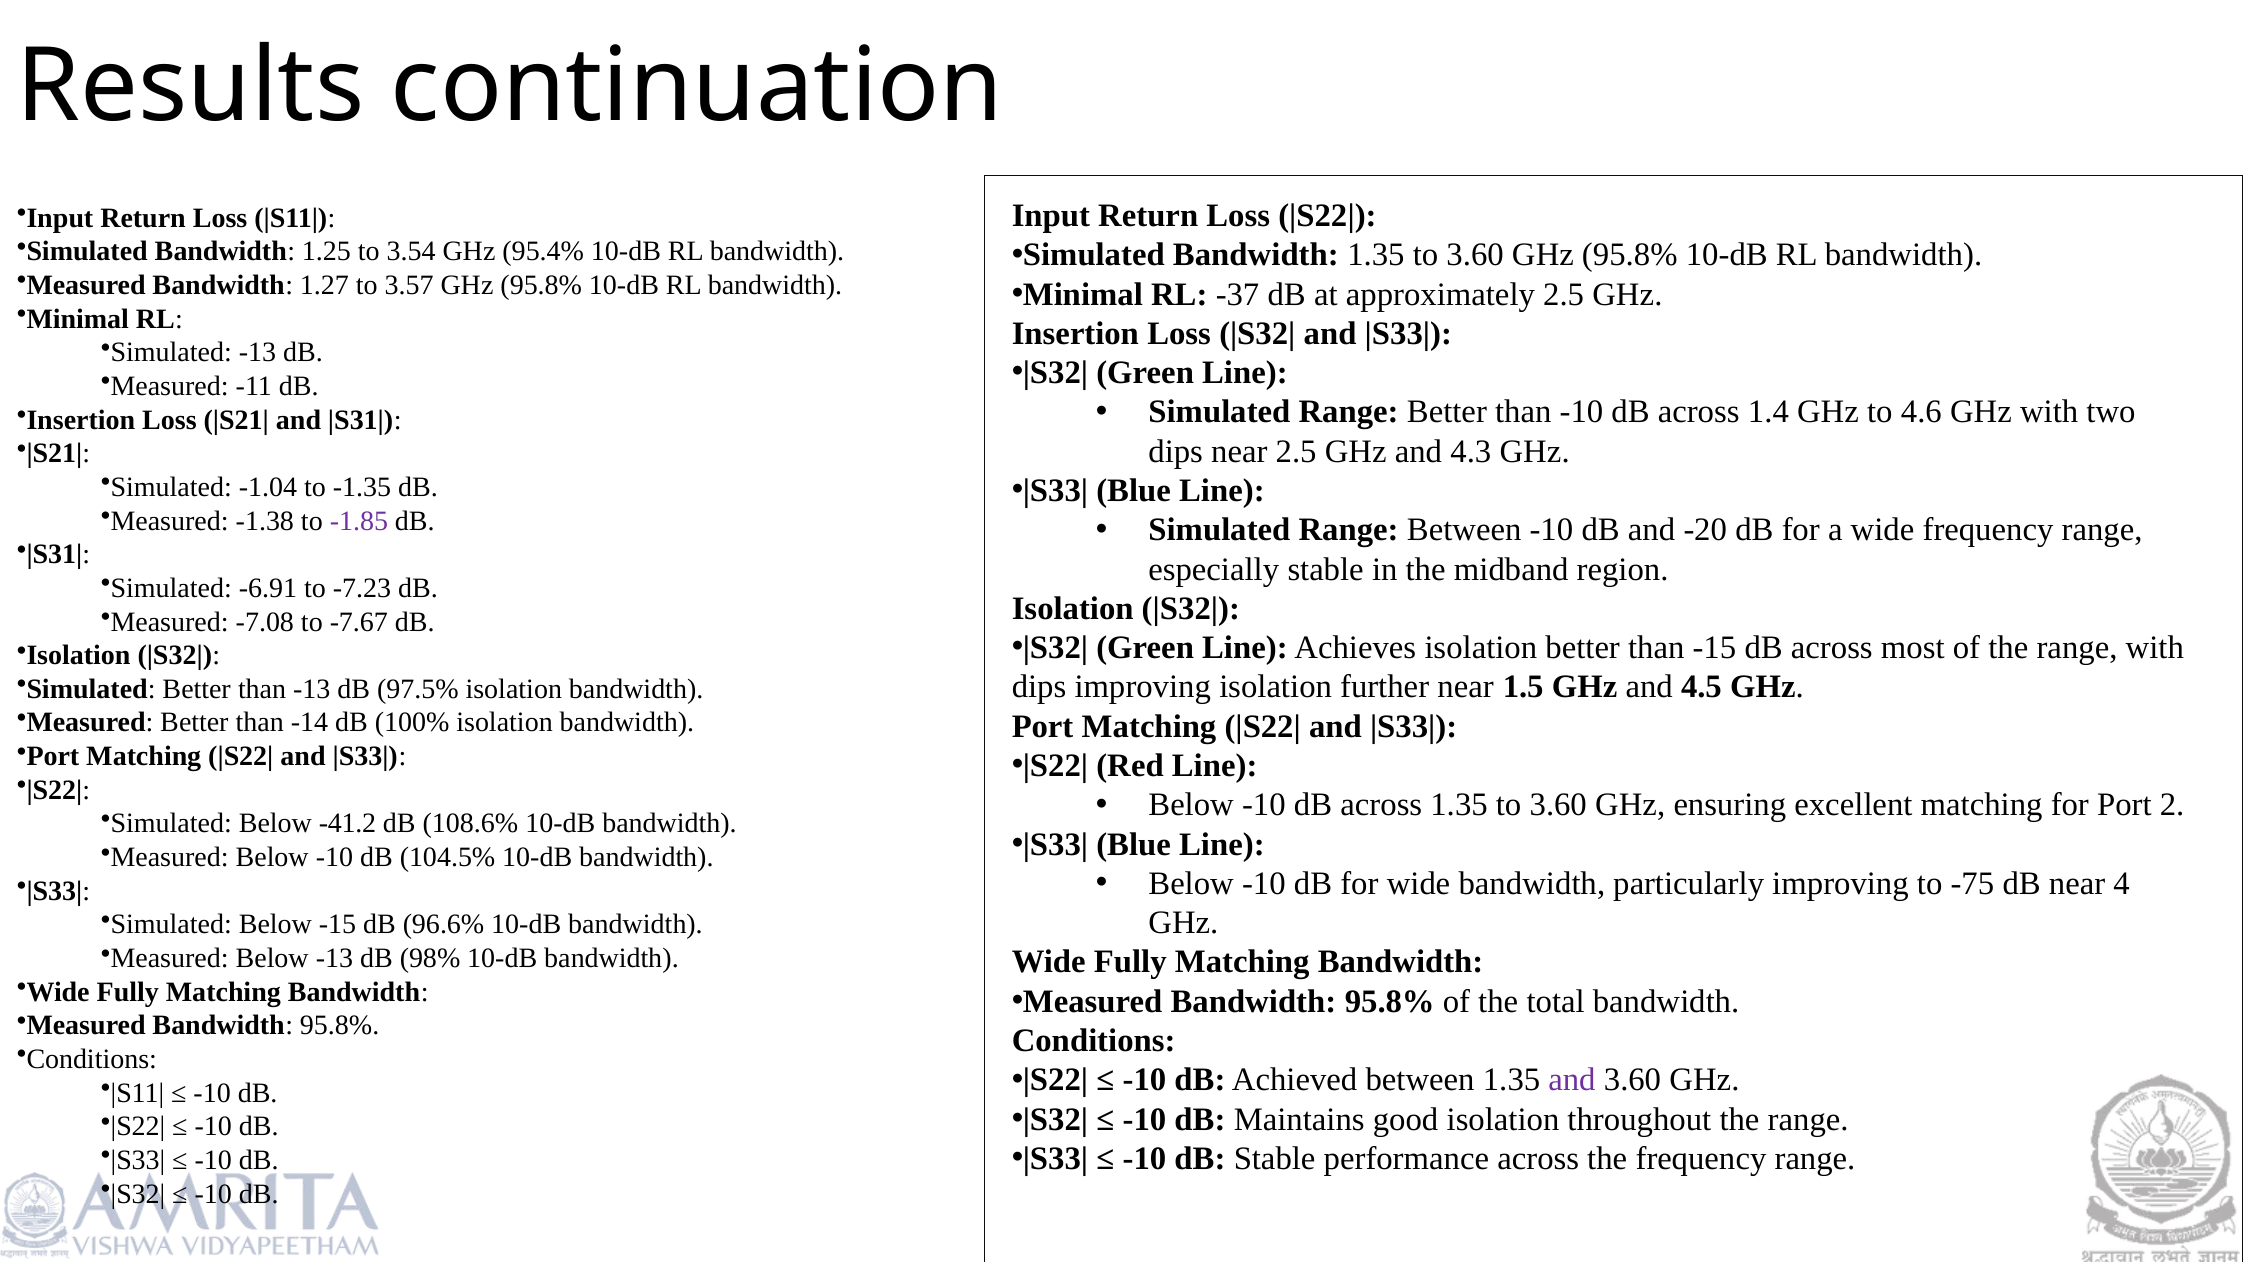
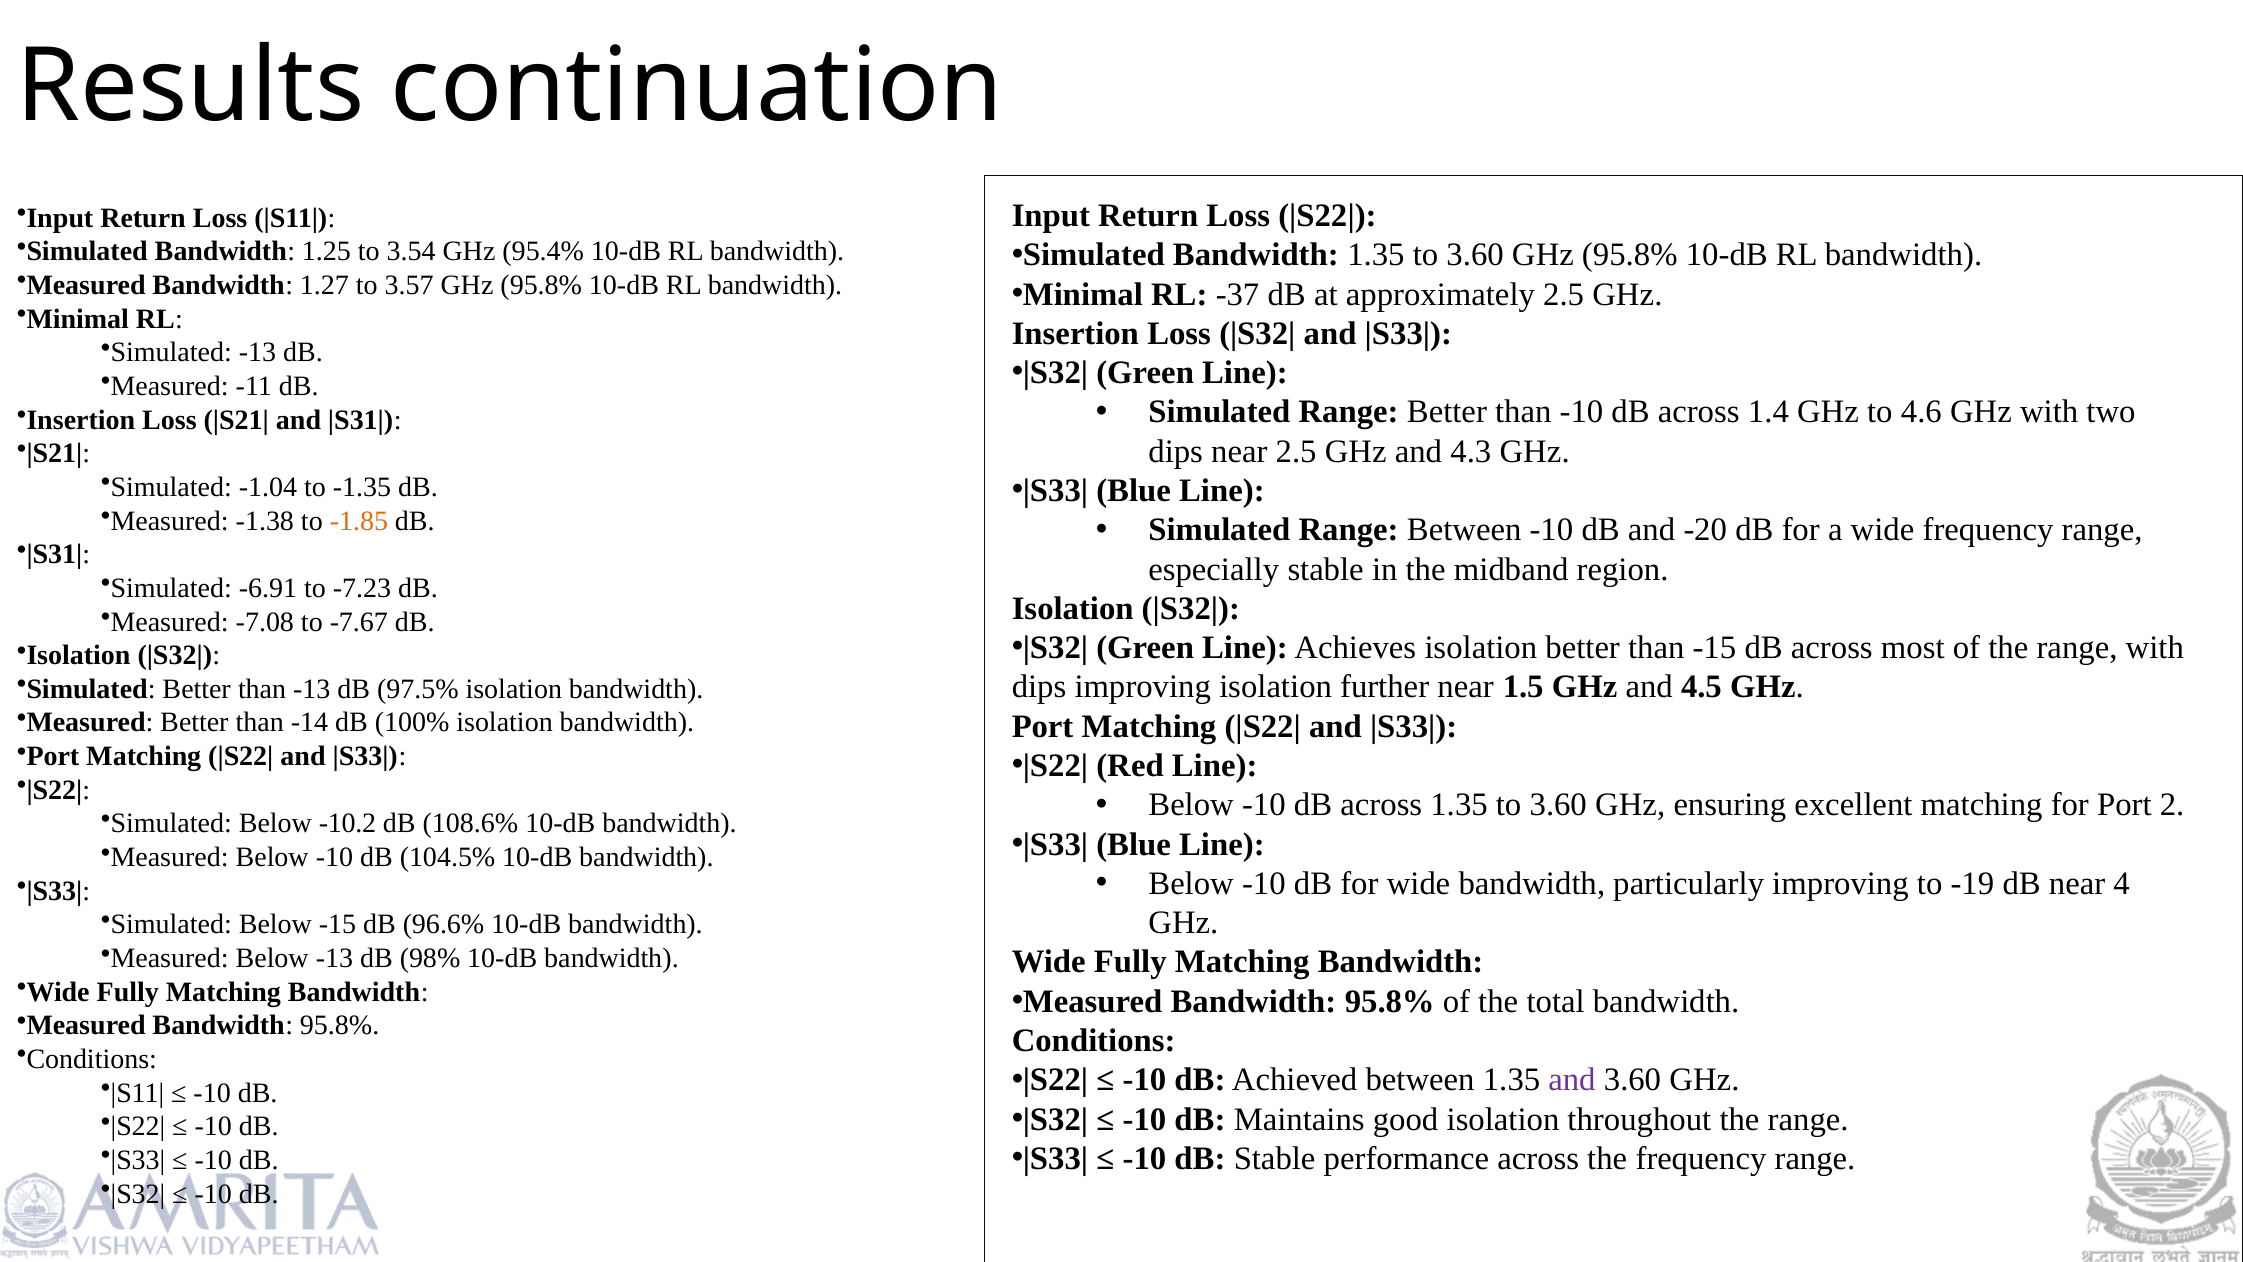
-1.85 colour: purple -> orange (359, 521)
-41.2: -41.2 -> -10.2 (348, 823)
-75: -75 -> -19 (1972, 883)
